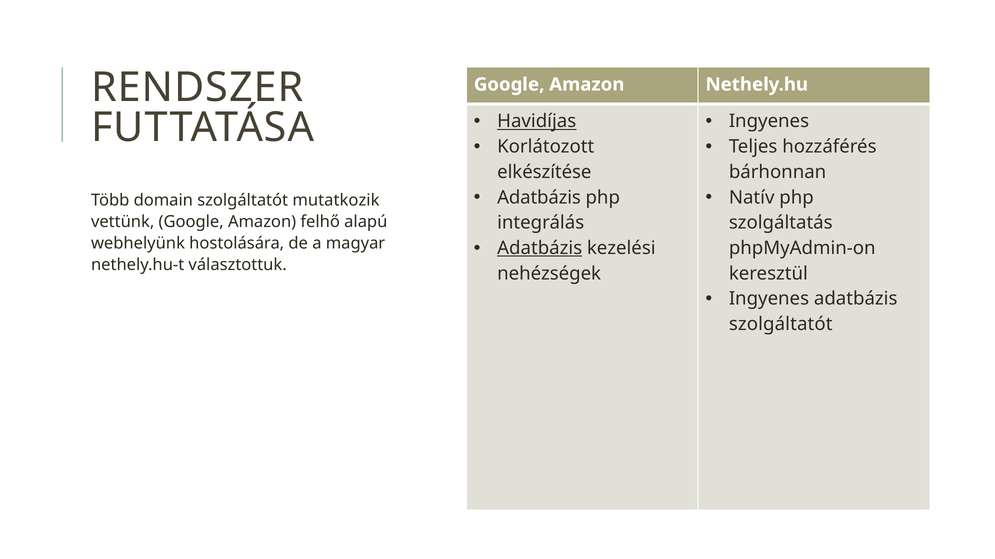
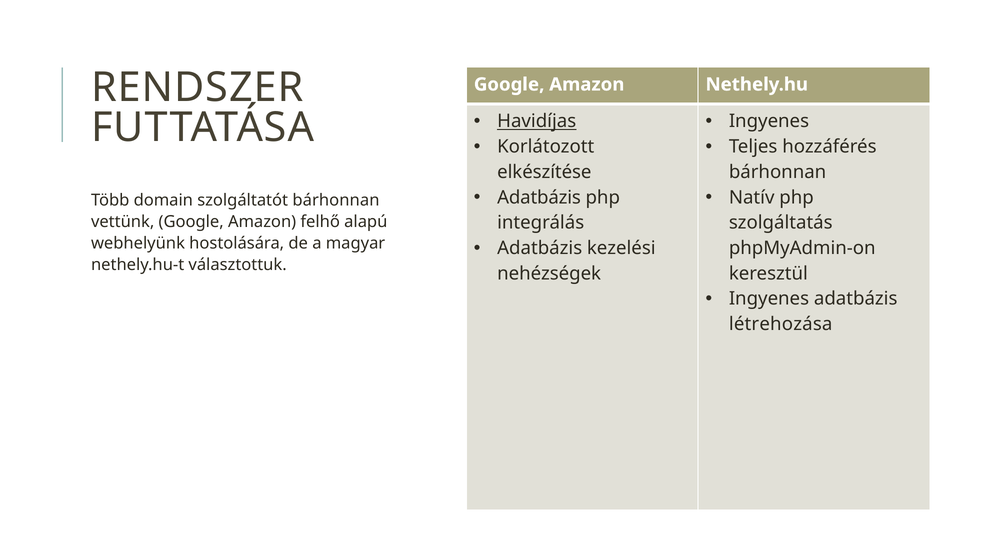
szolgáltatót mutatkozik: mutatkozik -> bárhonnan (336, 201)
Adatbázis underline: present -> none (540, 248)
szolgáltatót: szolgáltatót -> létrehozása (781, 325)
